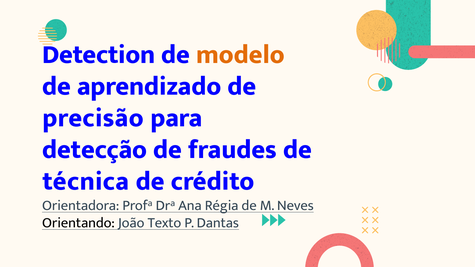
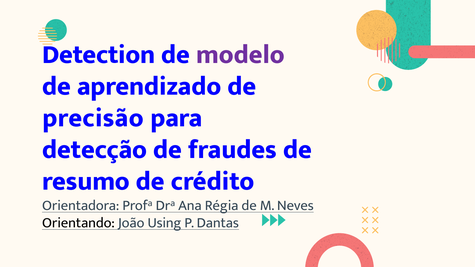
modelo colour: orange -> purple (240, 54)
técnica: técnica -> resumo (86, 181)
Texto: Texto -> Using (164, 223)
